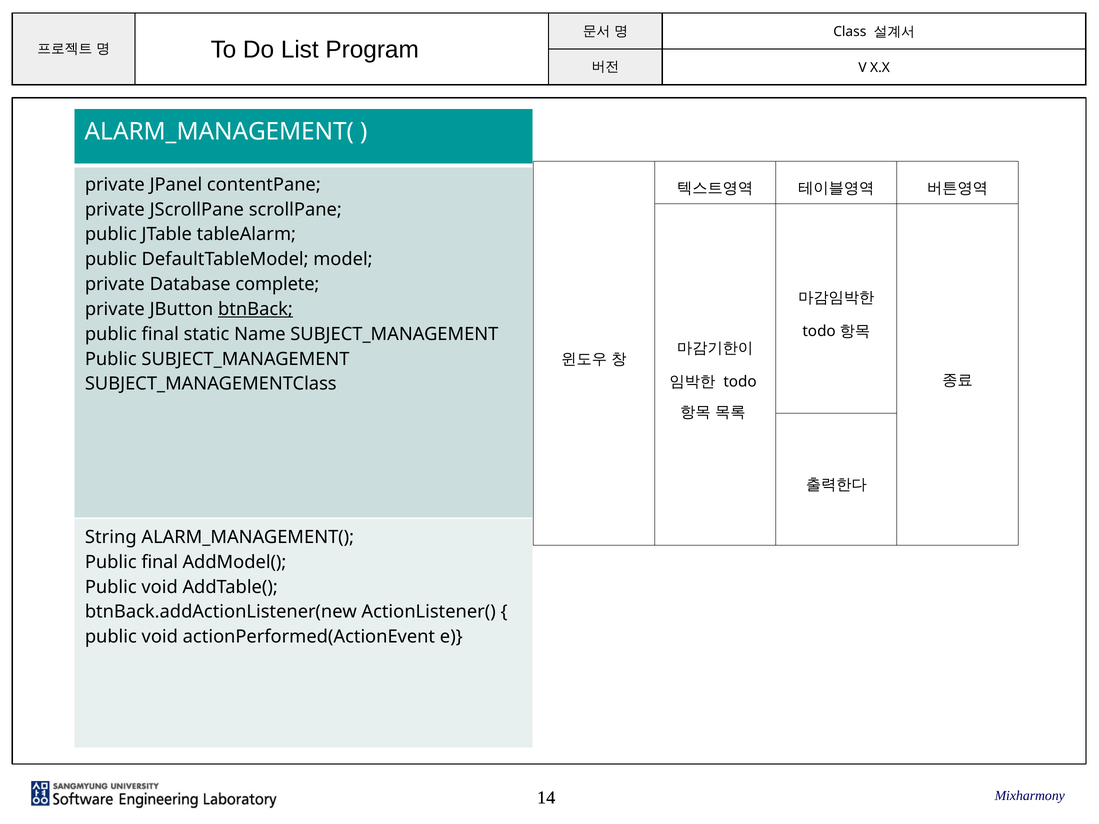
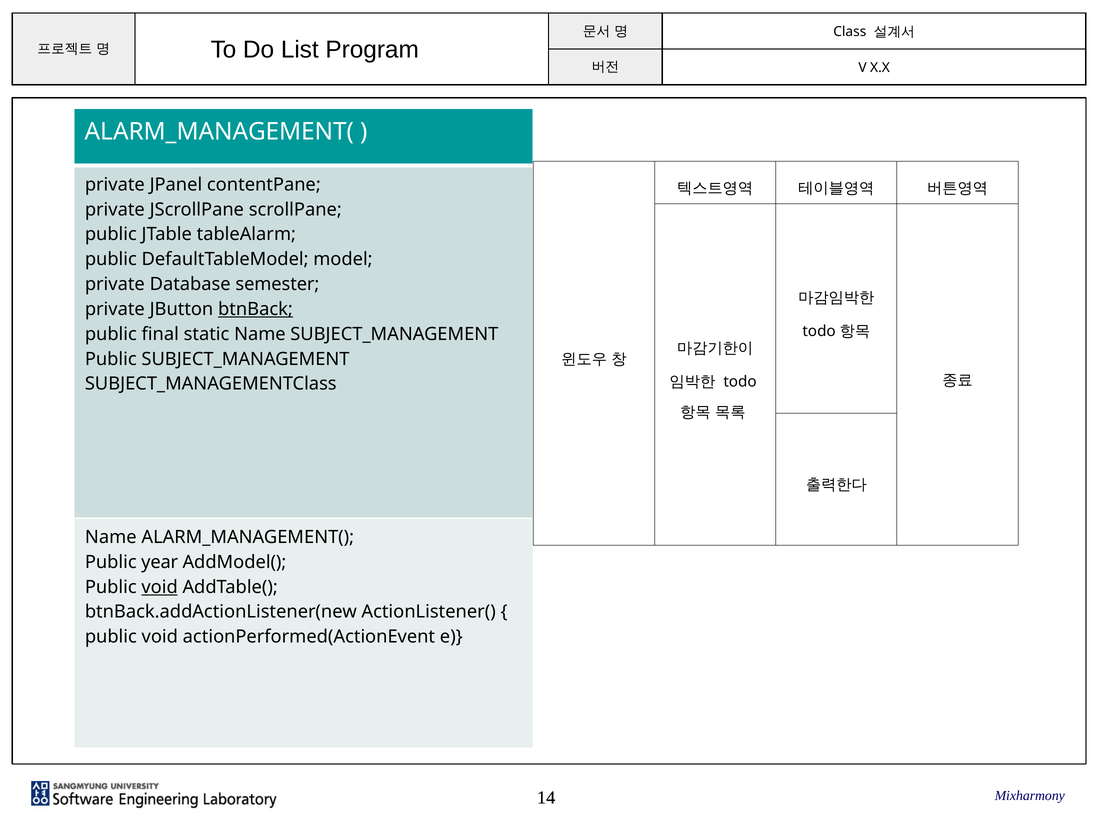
complete: complete -> semester (277, 284)
String: String -> Name (111, 537)
final: final -> year (160, 562)
void underline: none -> present (160, 587)
